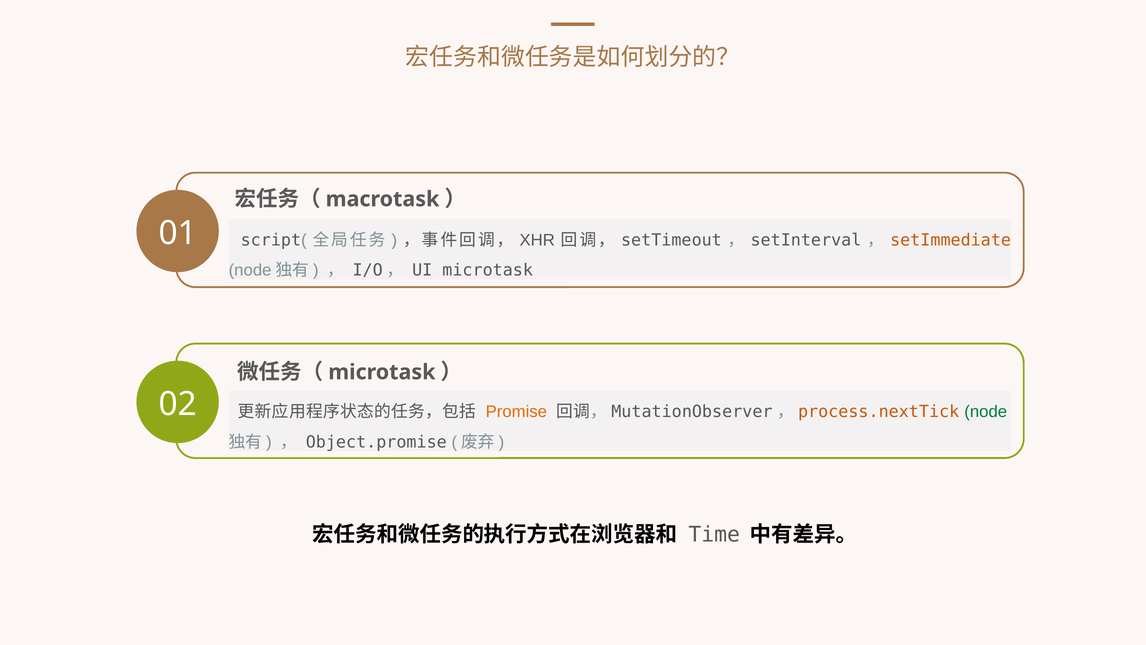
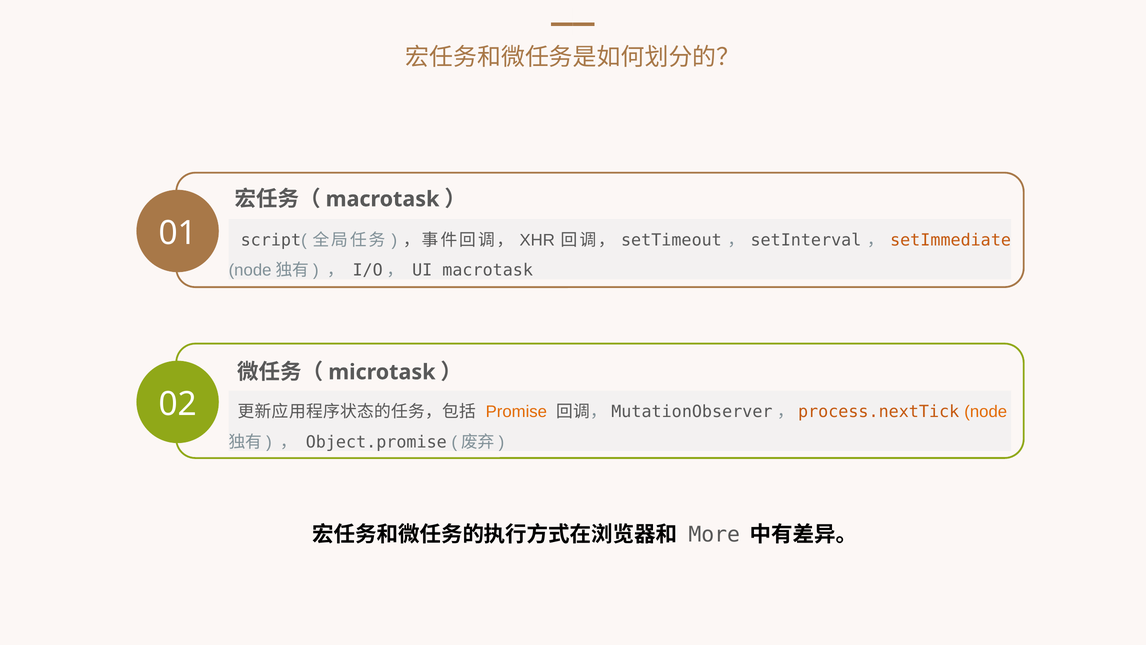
UI microtask: microtask -> macrotask (488, 270)
node colour: green -> orange (986, 412)
Time: Time -> More (714, 534)
